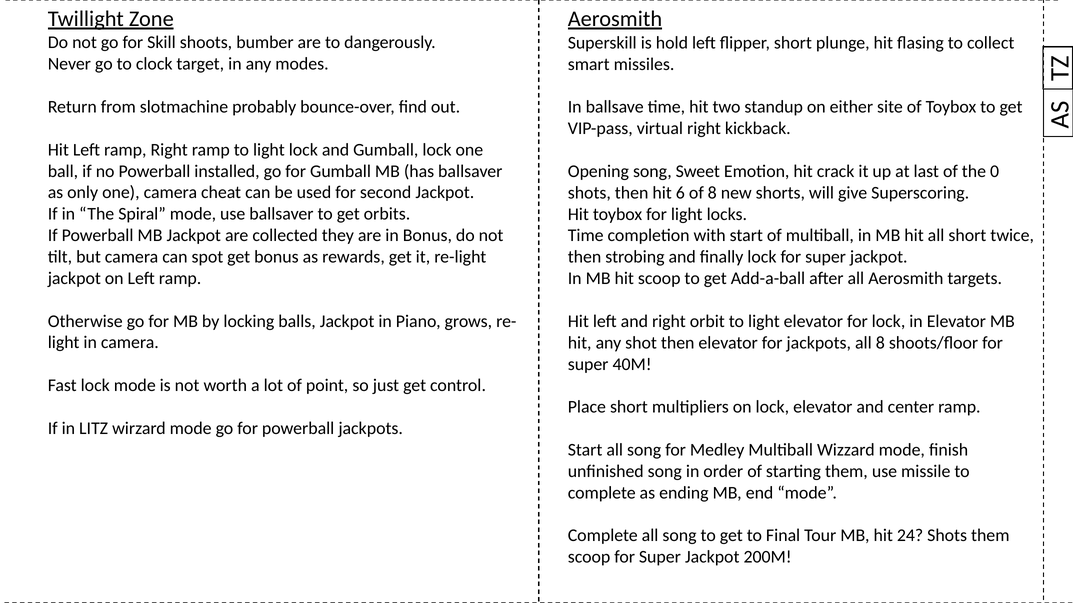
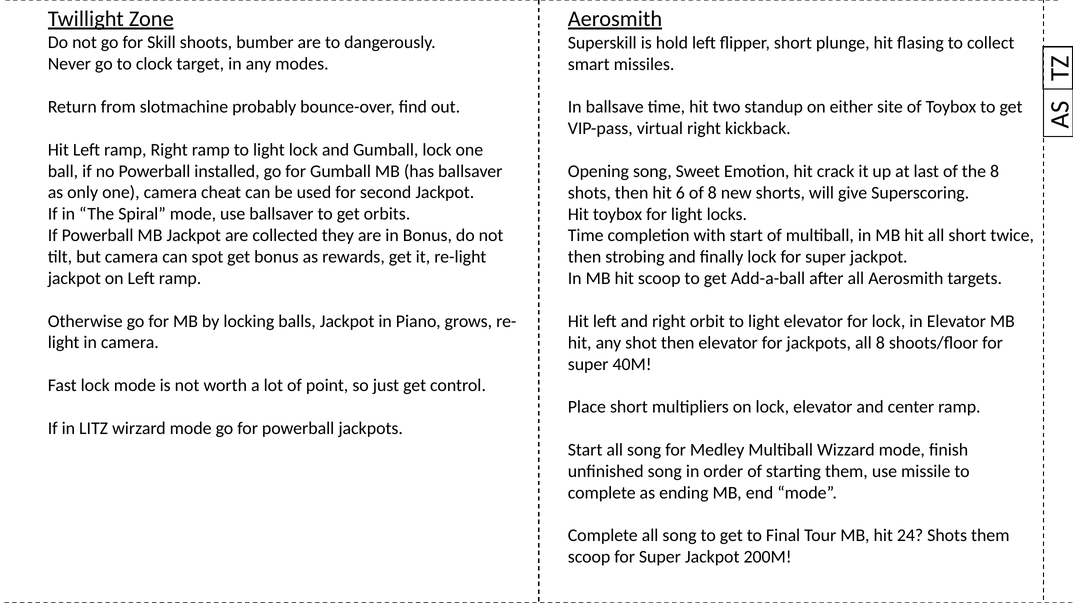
the 0: 0 -> 8 (995, 171)
